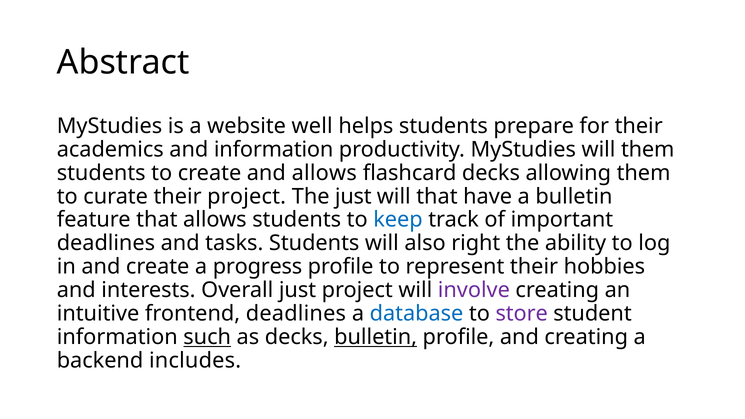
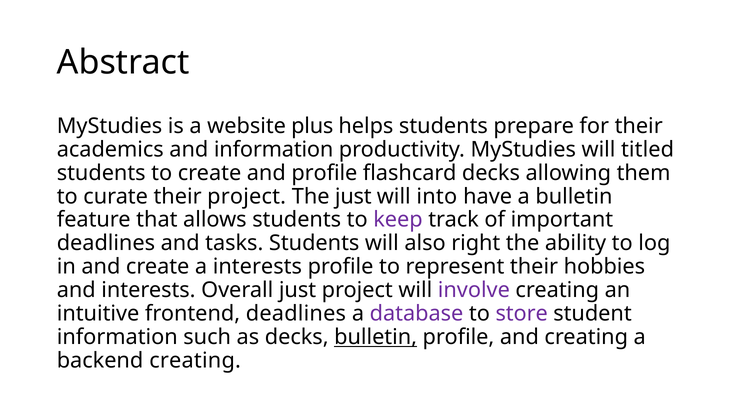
well: well -> plus (312, 126)
will them: them -> titled (648, 149)
and allows: allows -> profile (324, 173)
will that: that -> into (437, 196)
keep colour: blue -> purple (398, 220)
a progress: progress -> interests (257, 267)
database colour: blue -> purple (417, 314)
such underline: present -> none (207, 337)
backend includes: includes -> creating (195, 361)
